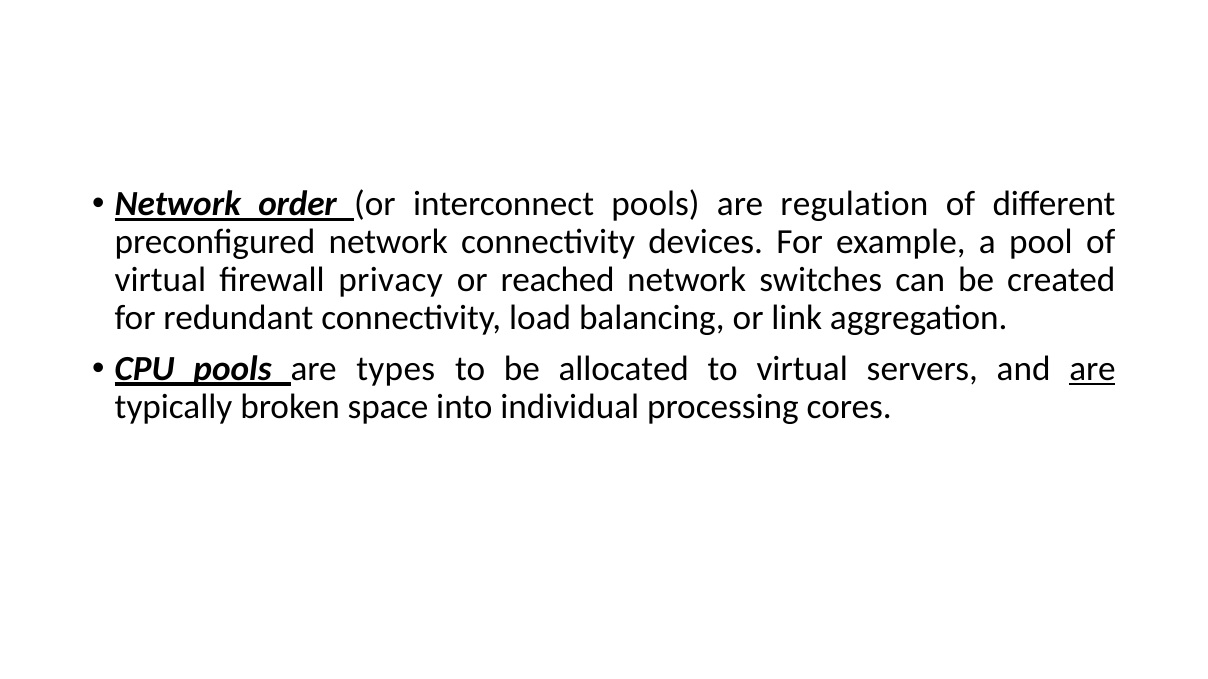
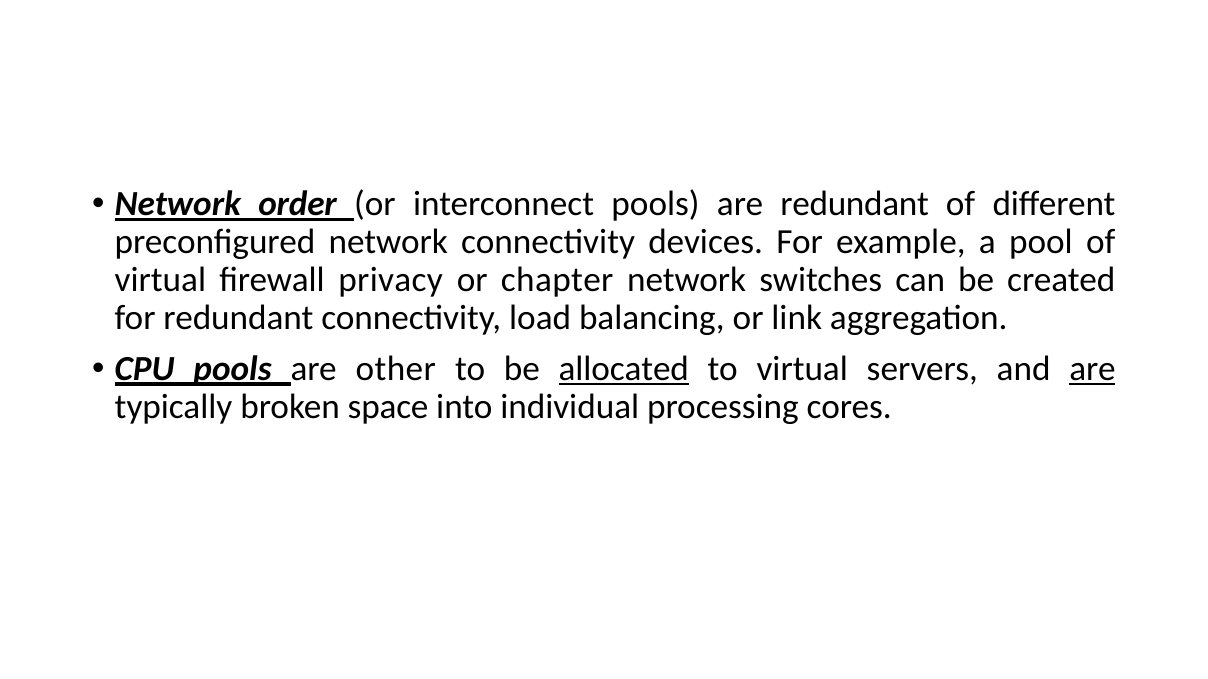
are regulation: regulation -> redundant (855, 204)
reached: reached -> chapter (557, 280)
types: types -> other (396, 369)
allocated underline: none -> present (624, 369)
